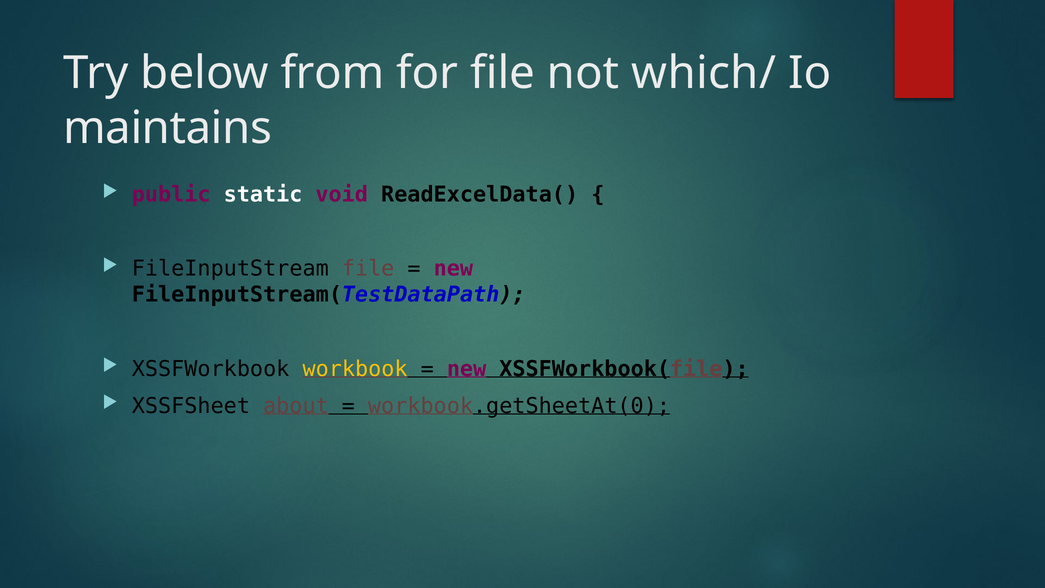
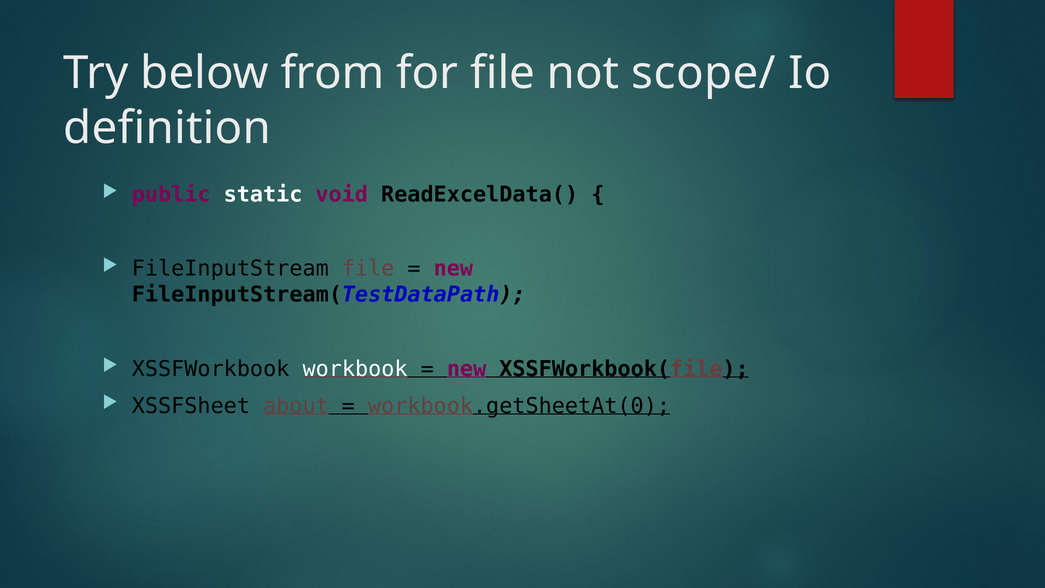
which/: which/ -> scope/ (704, 73)
maintains: maintains -> definition (167, 128)
workbook colour: yellow -> white (355, 369)
